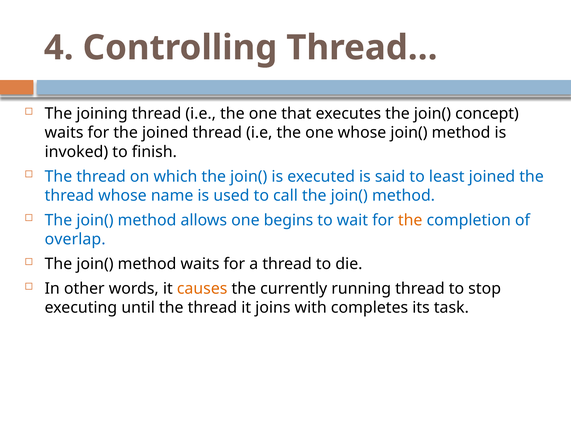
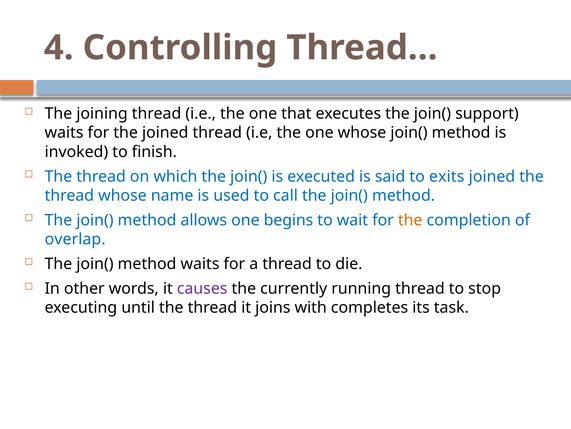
concept: concept -> support (487, 113)
least: least -> exits (447, 176)
causes colour: orange -> purple (202, 288)
